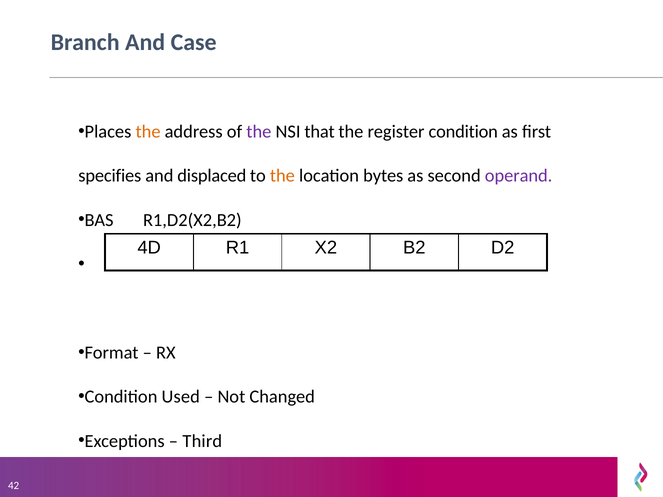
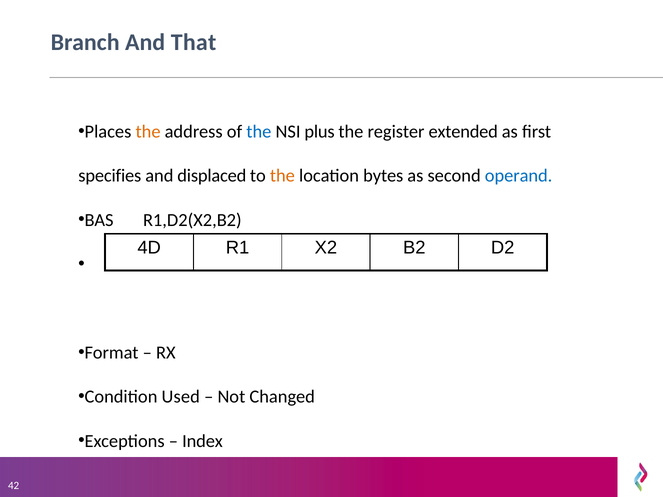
Case: Case -> That (194, 42)
the colour: purple -> blue (259, 132)
that: that -> plus (320, 132)
register condition: condition -> extended (463, 132)
operand colour: purple -> blue (519, 176)
Third: Third -> Index (202, 441)
